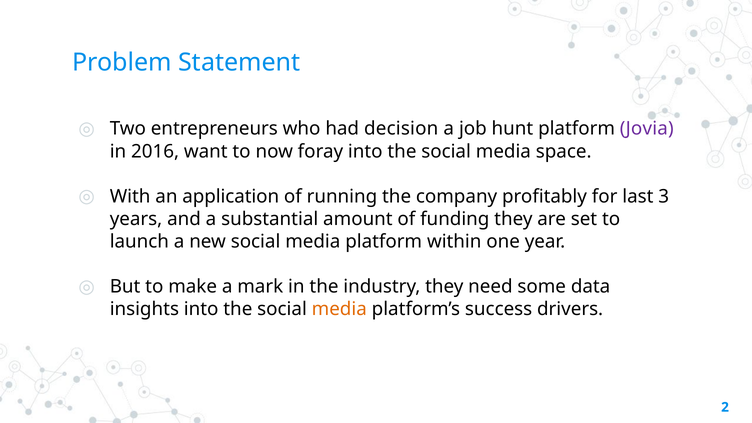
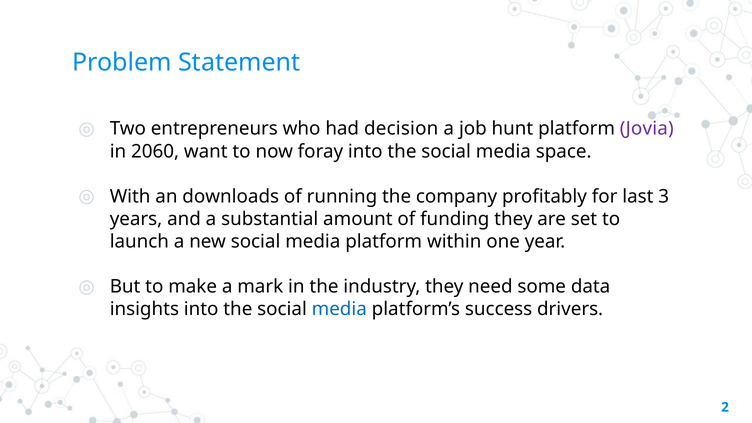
2016: 2016 -> 2060 (155, 151)
application: application -> downloads (231, 196)
media colour: orange -> blue (339, 309)
